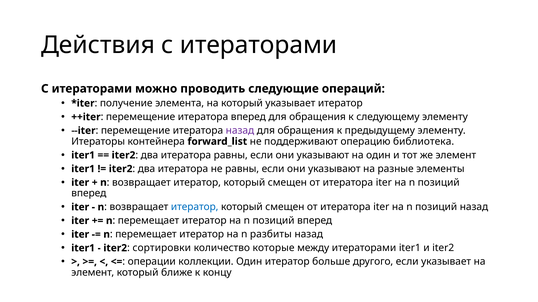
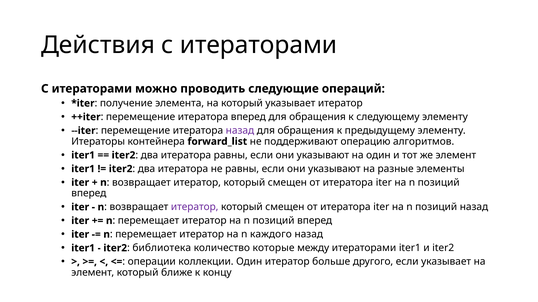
библиотека: библиотека -> алгоритмов (424, 142)
итератор colour: blue -> purple (195, 207)
разбиты: разбиты -> каждого (271, 235)
сортировки: сортировки -> библиотека (162, 249)
